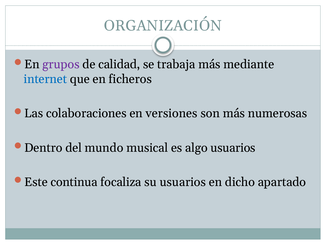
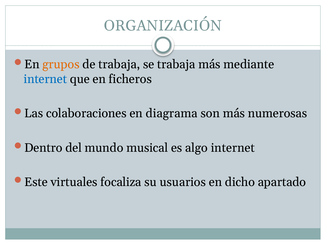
grupos colour: purple -> orange (61, 64)
de calidad: calidad -> trabaja (119, 64)
versiones: versiones -> diagrama (172, 113)
algo usuarios: usuarios -> internet (233, 147)
continua: continua -> virtuales (74, 182)
